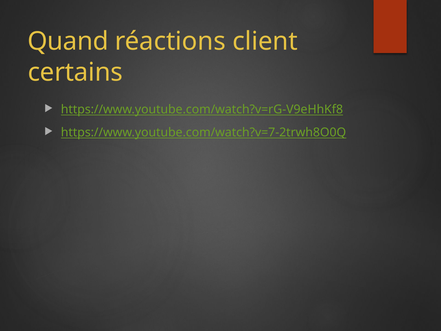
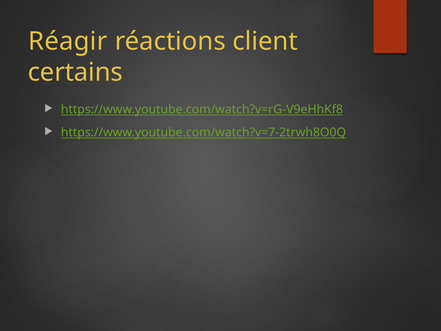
Quand: Quand -> Réagir (68, 41)
